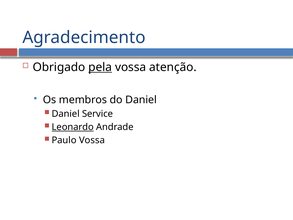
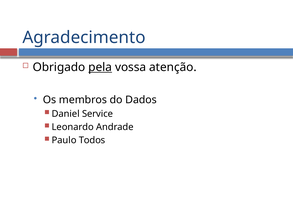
do Daniel: Daniel -> Dados (141, 100)
Leonardo underline: present -> none (73, 127)
Paulo Vossa: Vossa -> Todos (92, 140)
